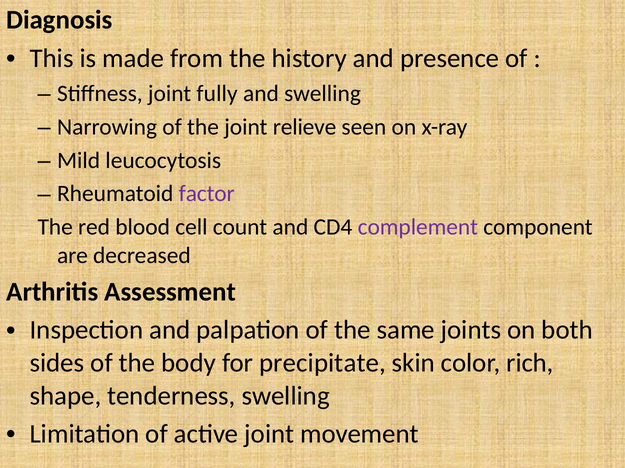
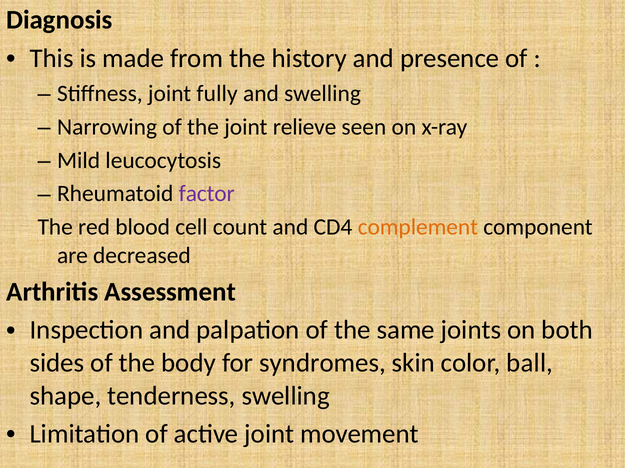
complement colour: purple -> orange (418, 227)
precipitate: precipitate -> syndromes (323, 363)
rich: rich -> ball (530, 363)
